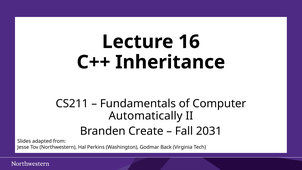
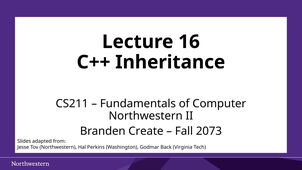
Automatically: Automatically -> Northwestern (146, 116)
2031: 2031 -> 2073 (209, 131)
